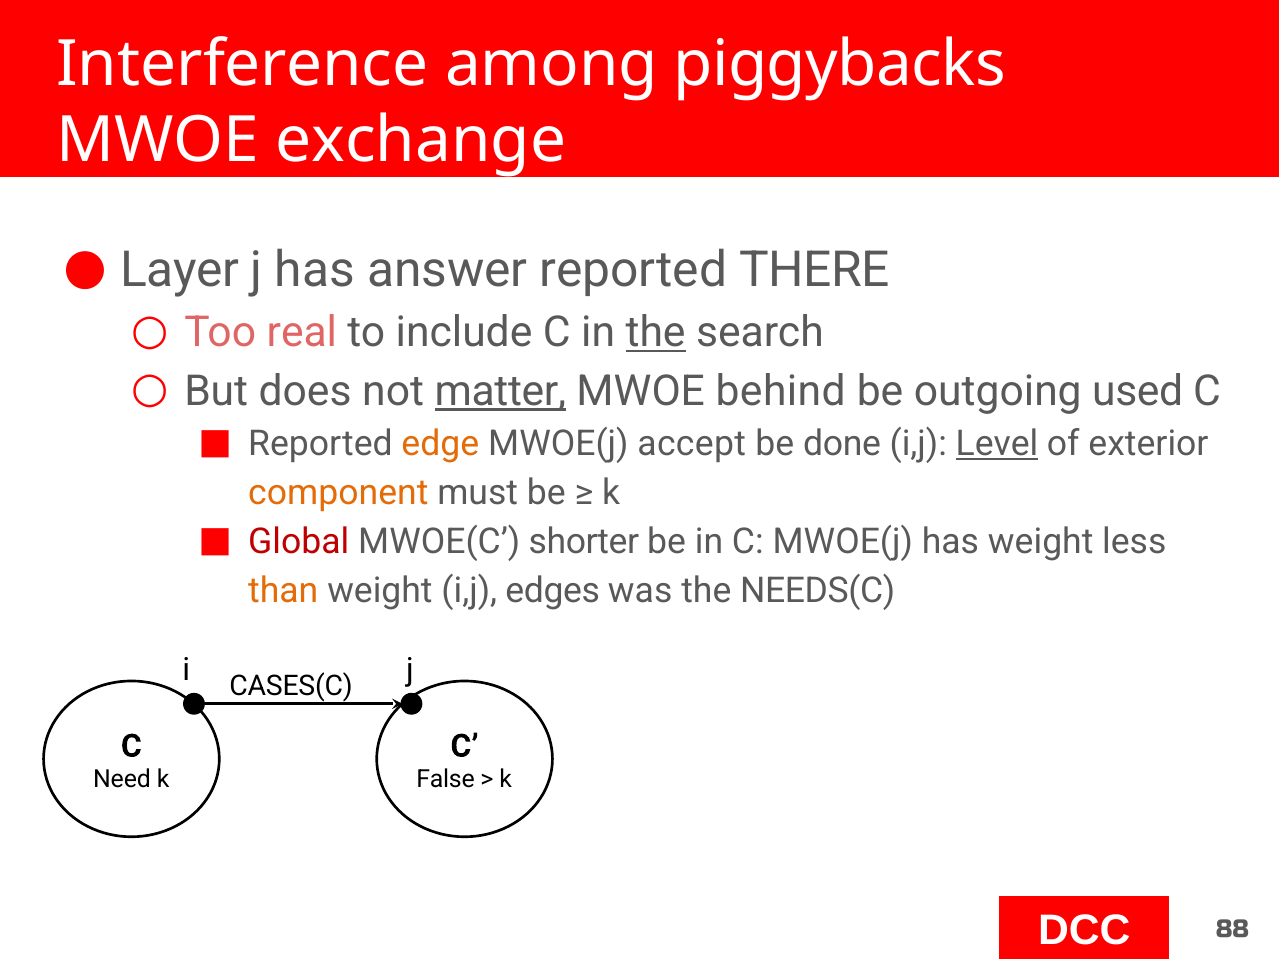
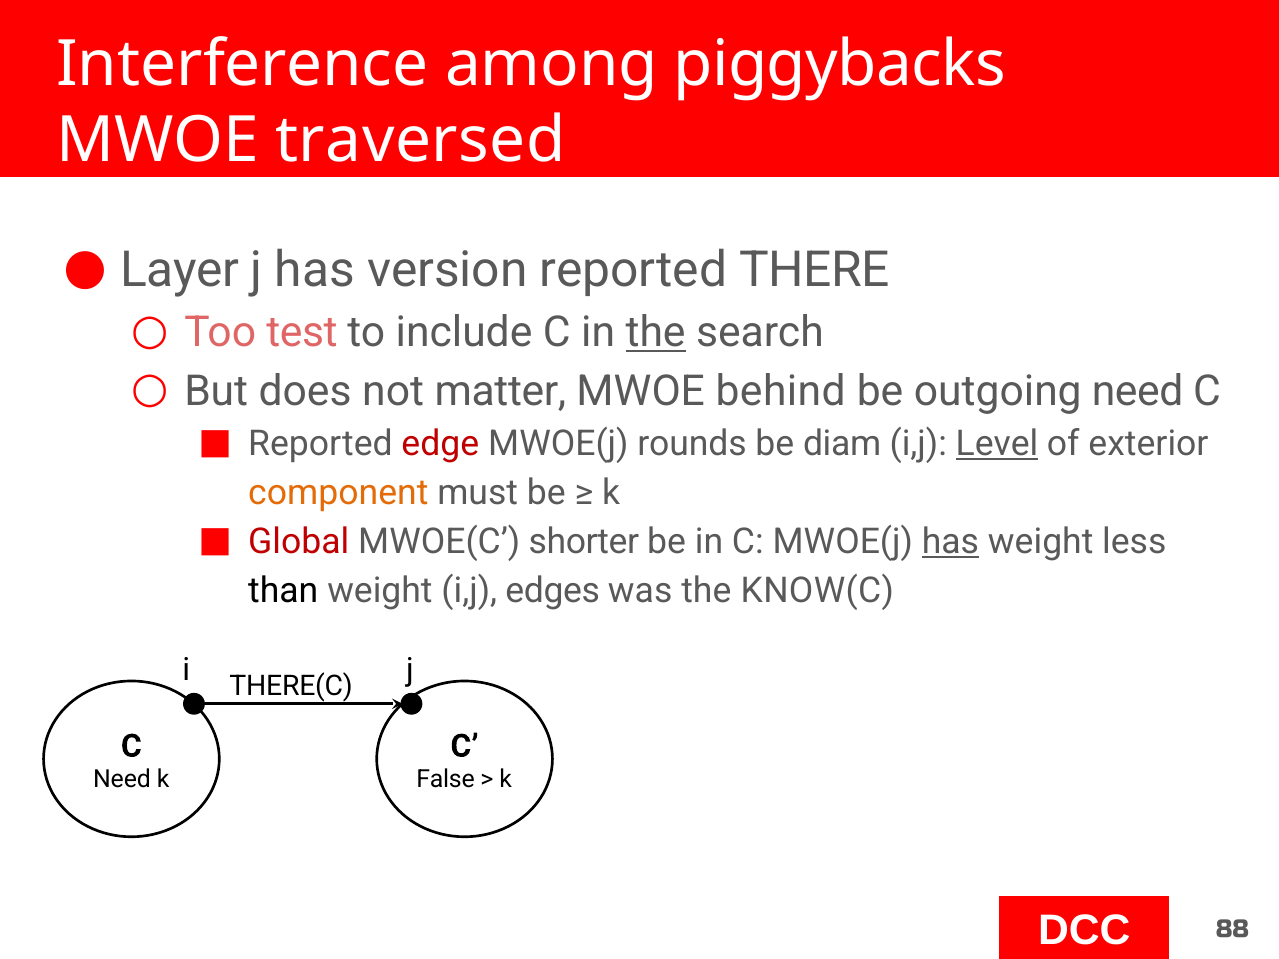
exchange: exchange -> traversed (420, 141)
answer: answer -> version (447, 270)
real: real -> test (302, 333)
matter underline: present -> none (500, 391)
outgoing used: used -> need (1138, 391)
edge colour: orange -> red (440, 444)
accept: accept -> rounds (692, 444)
done: done -> diam (842, 444)
has underline: none -> present (950, 542)
than colour: orange -> black (283, 591)
NEEDS(C: NEEDS(C -> KNOW(C (817, 591)
CASES(C: CASES(C -> THERE(C (291, 686)
